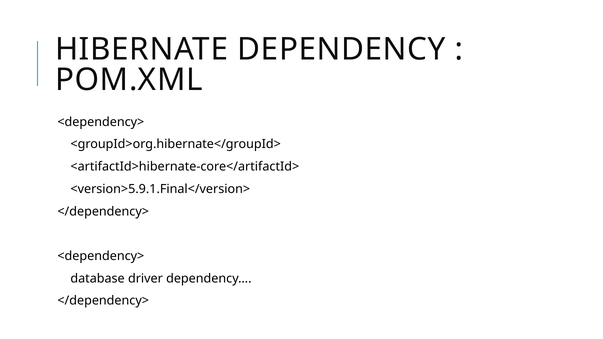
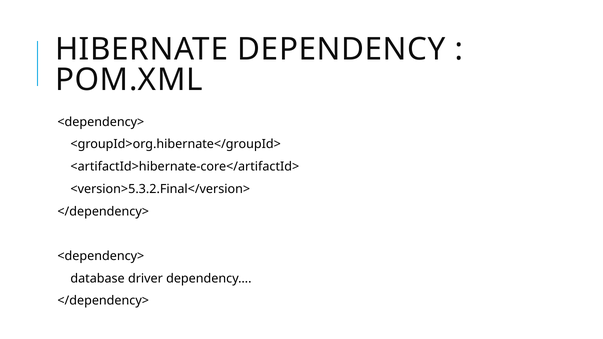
<version>5.9.1.Final</version>: <version>5.9.1.Final</version> -> <version>5.3.2.Final</version> (160, 189)
